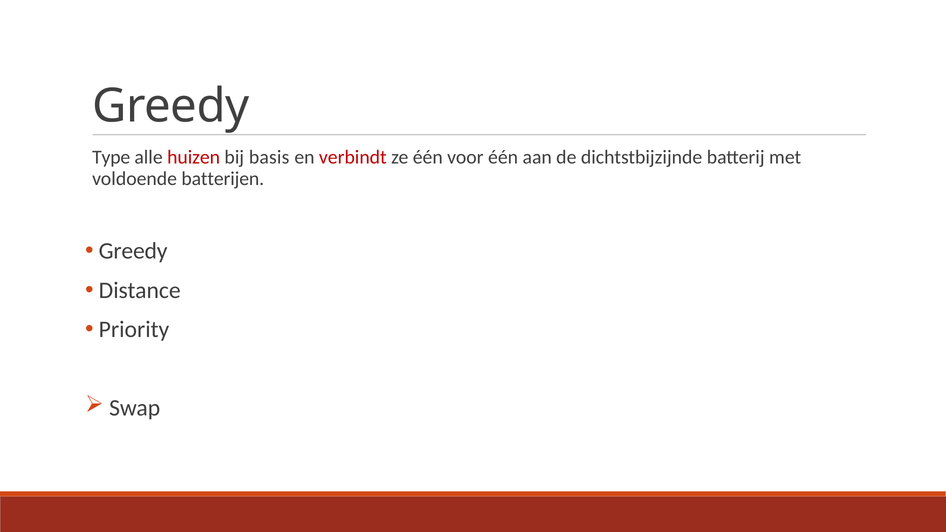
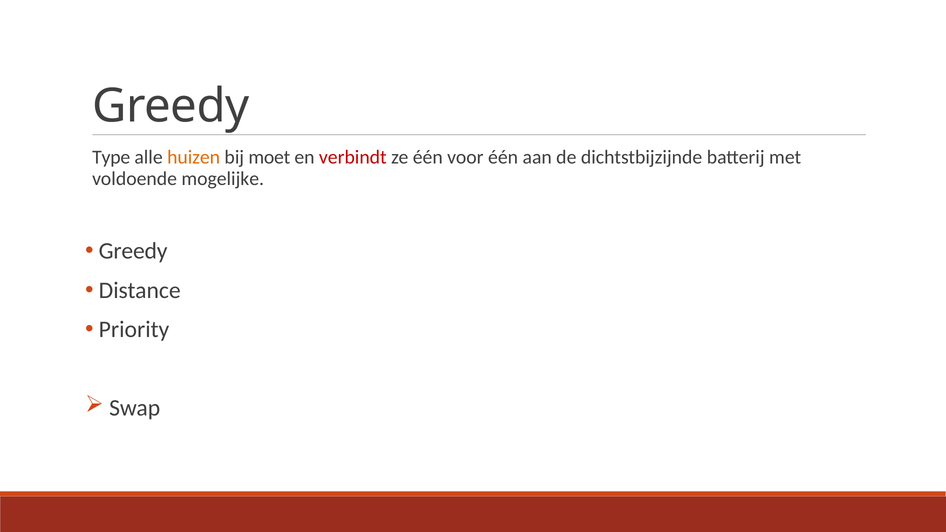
huizen colour: red -> orange (194, 157)
basis: basis -> moet (269, 157)
batterijen: batterijen -> mogelijke (223, 179)
